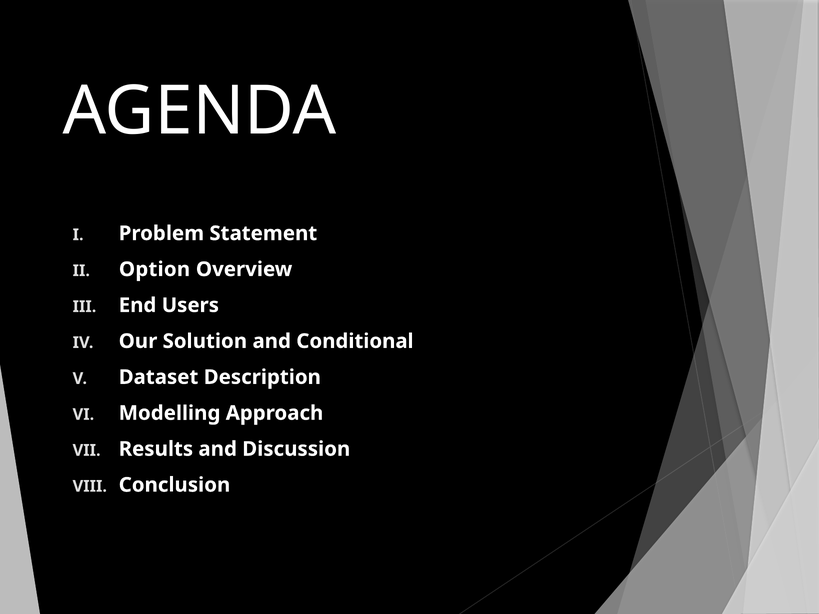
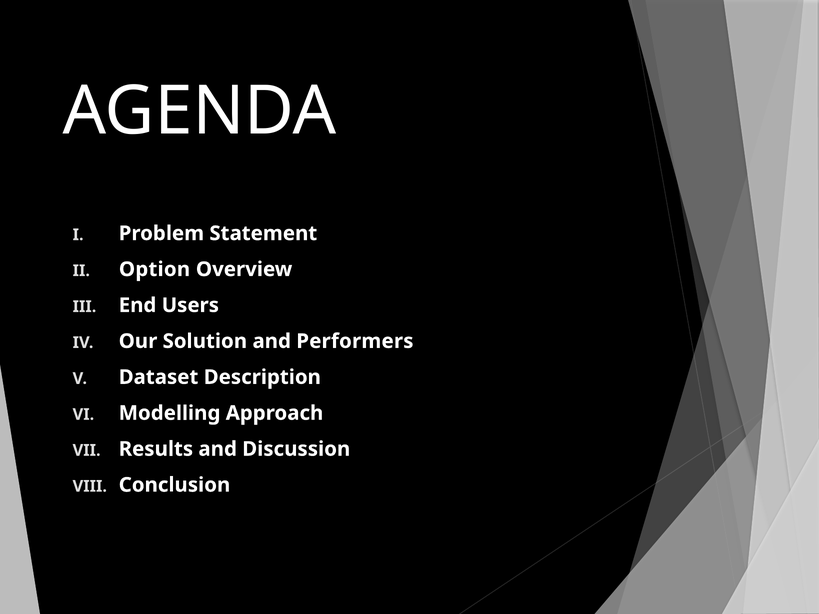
Conditional: Conditional -> Performers (355, 341)
